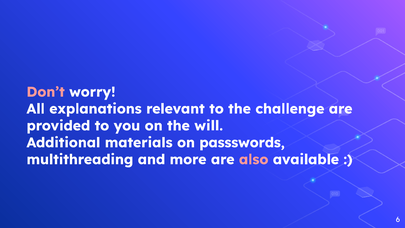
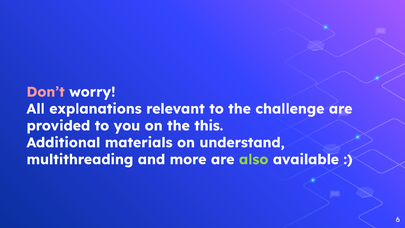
will: will -> this (209, 126)
passswords: passswords -> understand (242, 143)
also colour: pink -> light green (254, 159)
